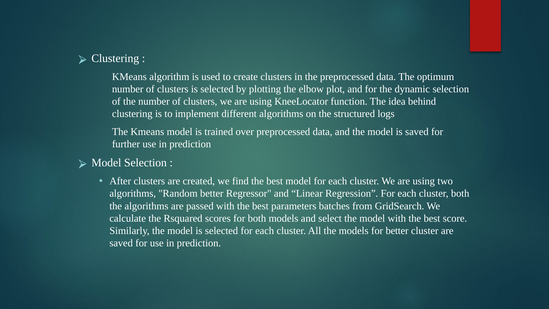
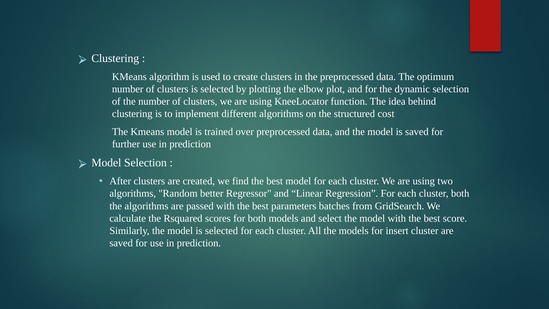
logs: logs -> cost (386, 114)
for better: better -> insert (397, 231)
